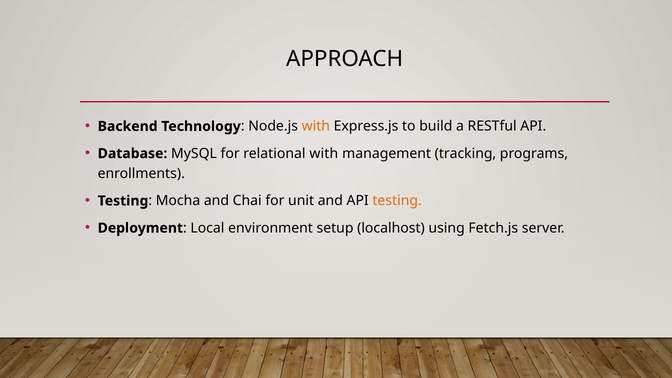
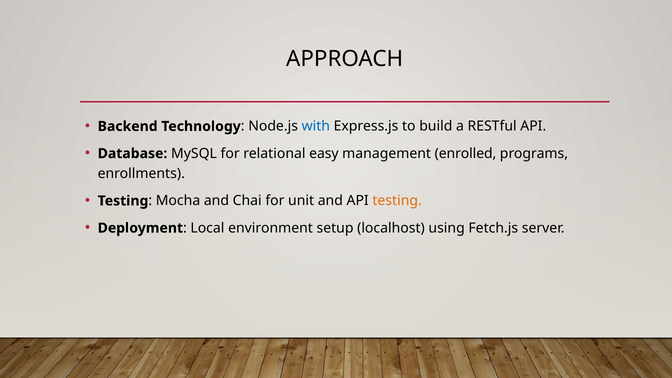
with colour: orange -> blue (316, 126)
relational with: with -> easy (324, 154)
tracking: tracking -> enrolled (466, 154)
